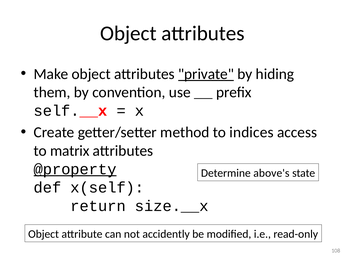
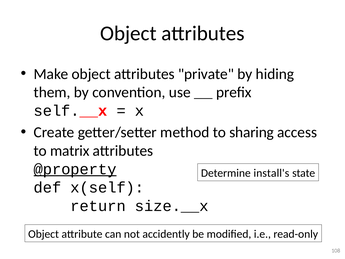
private underline: present -> none (206, 74)
indices: indices -> sharing (252, 132)
above's: above's -> install's (271, 173)
